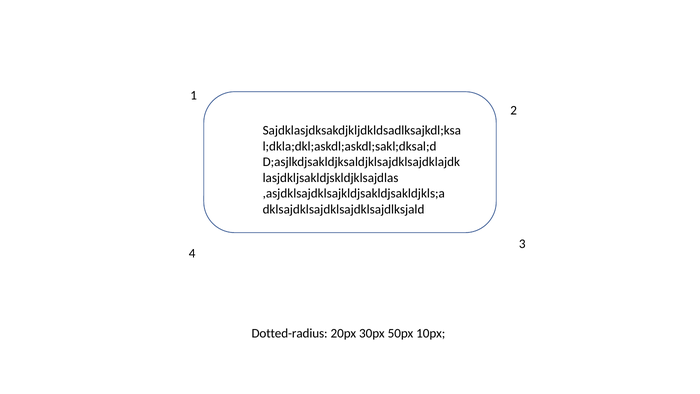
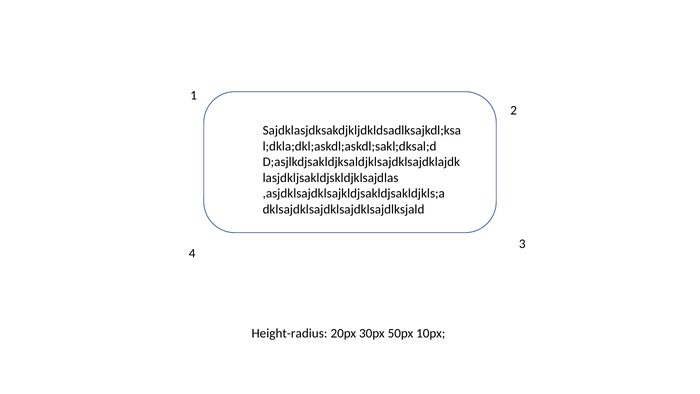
Dotted-radius: Dotted-radius -> Height-radius (289, 333)
